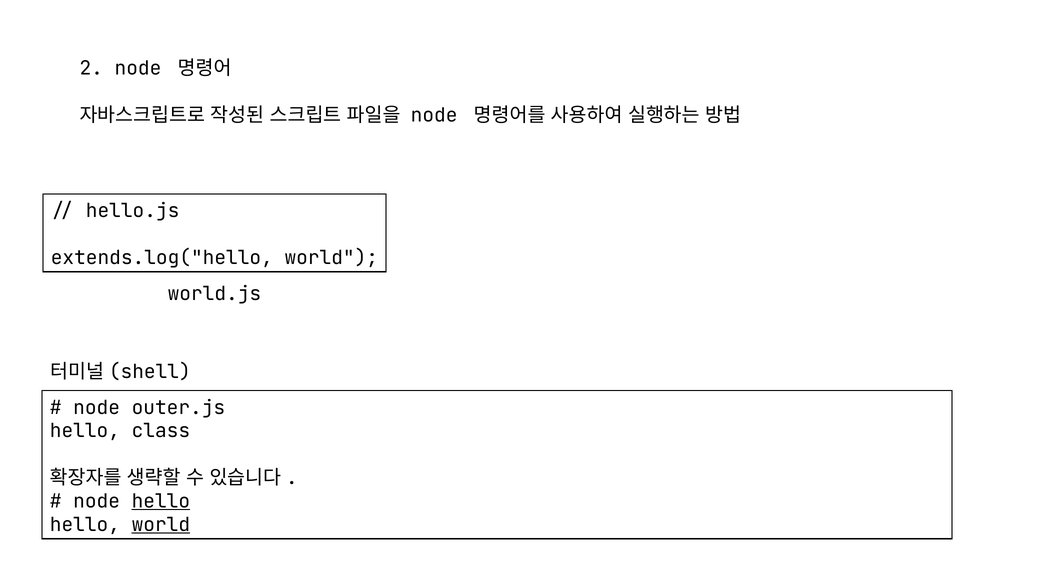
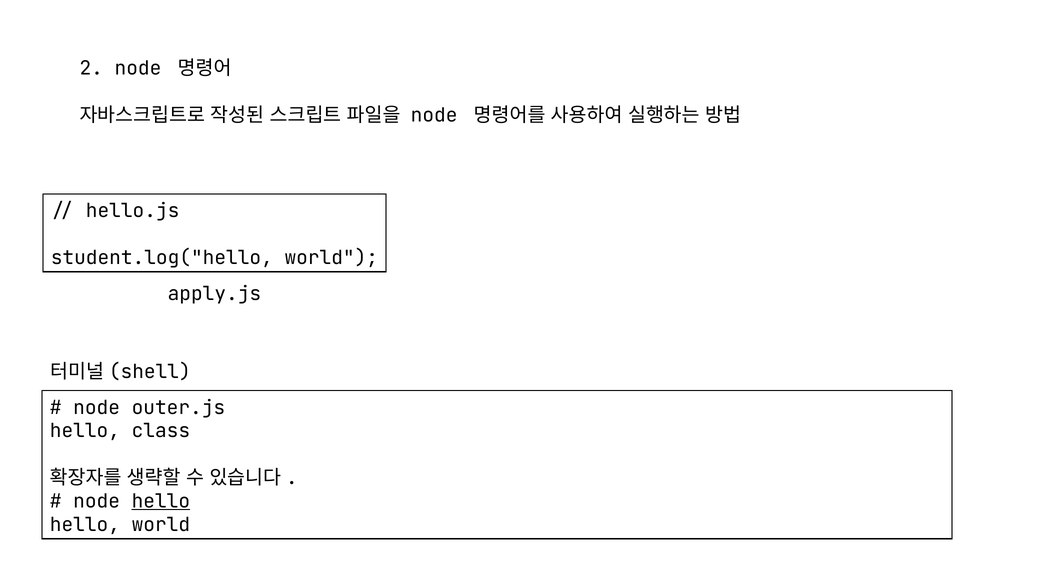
extends.log("hello: extends.log("hello -> student.log("hello (162, 257)
world.js: world.js -> apply.js (214, 293)
world underline: present -> none (161, 524)
